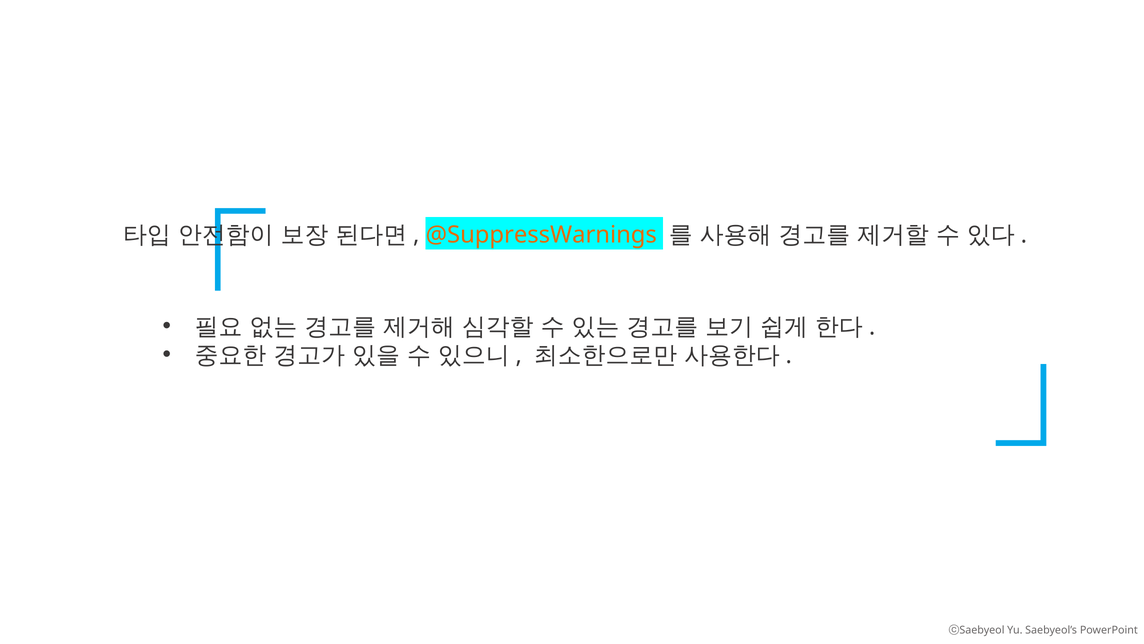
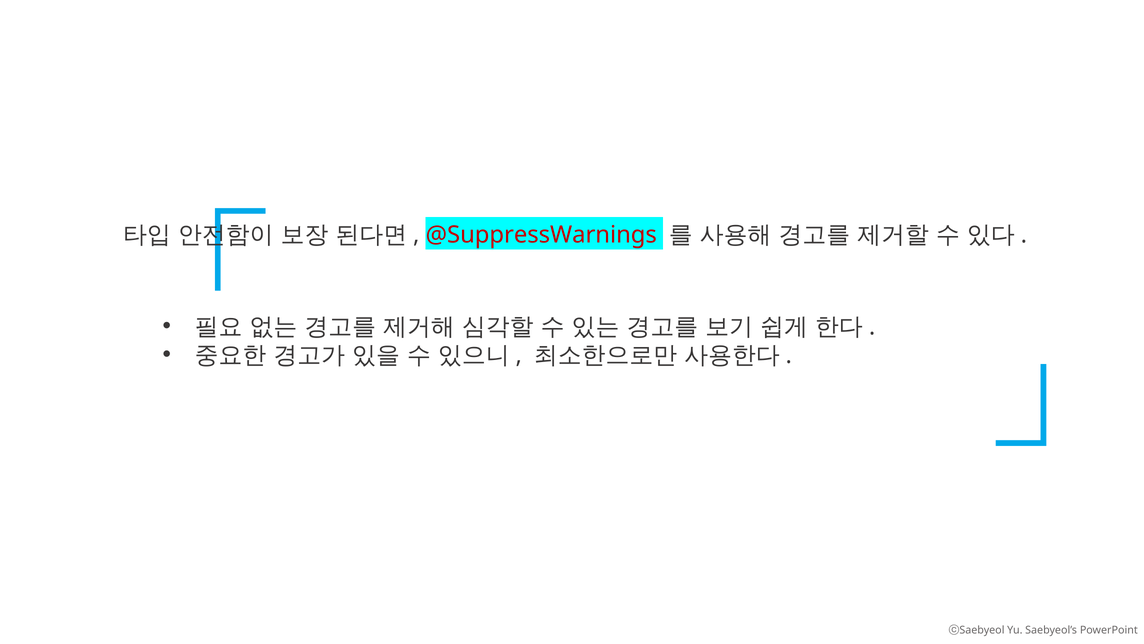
@SuppressWarnings colour: orange -> red (541, 235)
